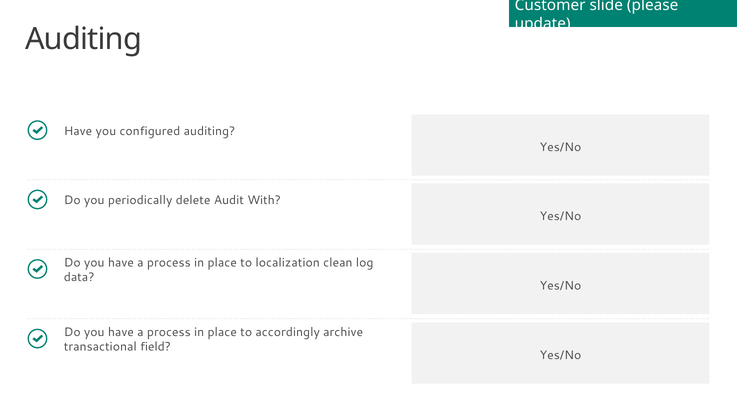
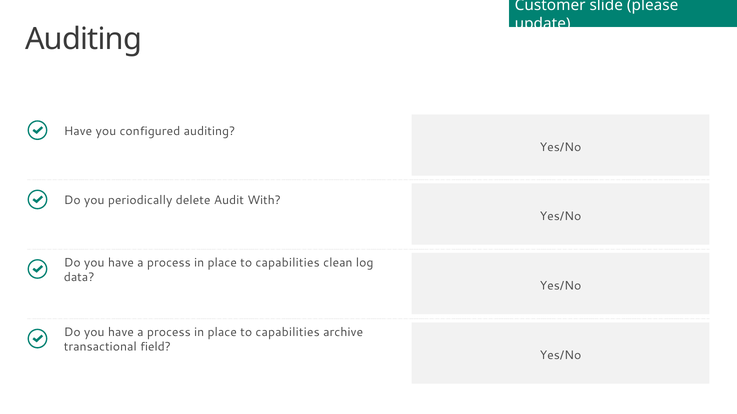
localization: localization -> capabilities (288, 263)
accordingly: accordingly -> capabilities (288, 333)
